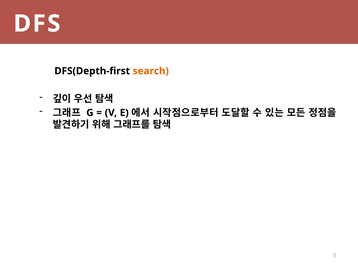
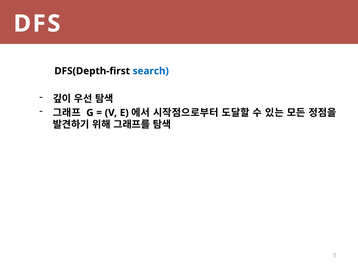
search colour: orange -> blue (151, 71)
